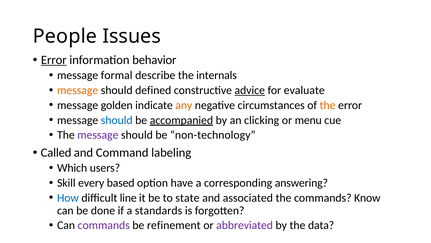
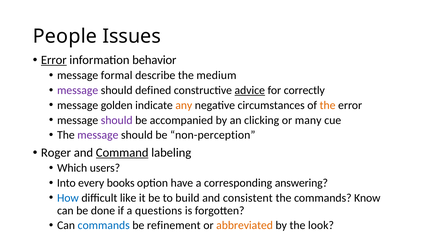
internals: internals -> medium (216, 75)
message colour: orange -> purple (78, 90)
evaluate: evaluate -> correctly (304, 90)
should colour: blue -> purple (117, 120)
accompanied underline: present -> none (181, 120)
menu: menu -> many (308, 120)
non-technology: non-technology -> non-perception (213, 135)
Called: Called -> Roger (56, 152)
Command underline: none -> present (122, 152)
Skill: Skill -> Into (66, 183)
based: based -> books (121, 183)
line: line -> like (128, 197)
state: state -> build (187, 197)
associated: associated -> consistent (248, 197)
standards: standards -> questions (159, 210)
commands colour: purple -> blue (104, 225)
abbreviated colour: purple -> orange (245, 225)
data: data -> look (321, 225)
